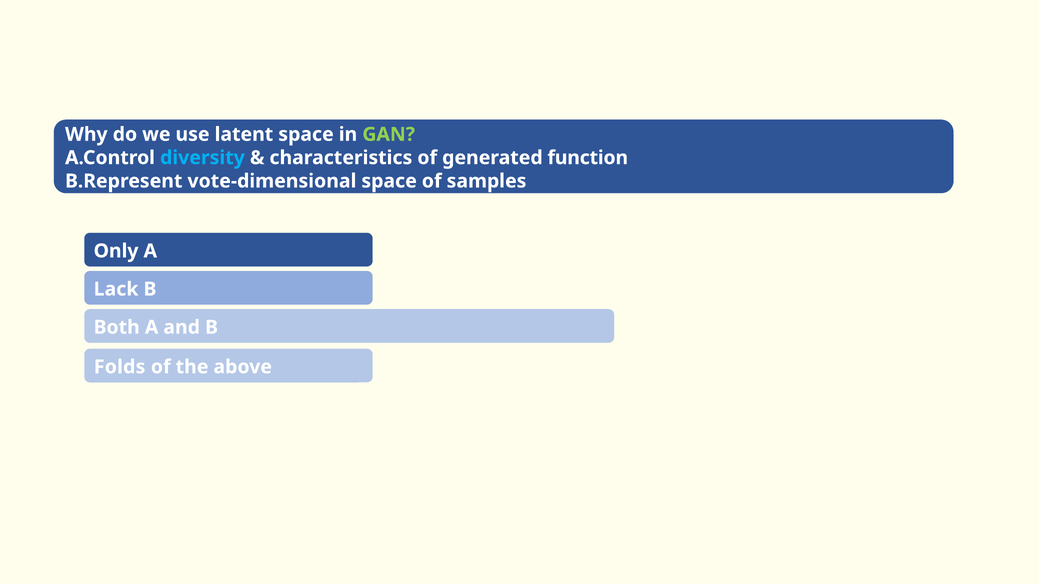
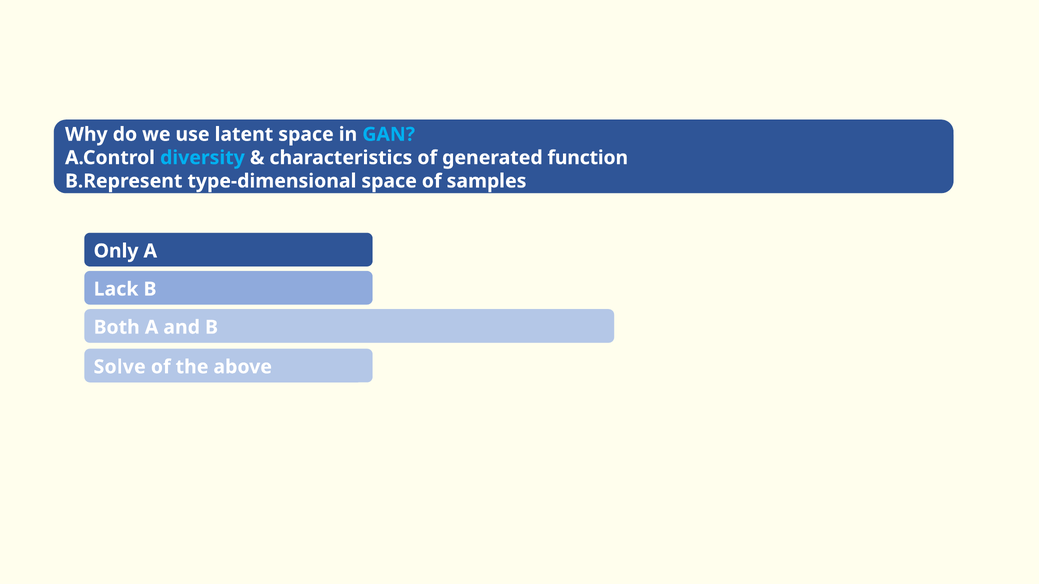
GAN colour: light green -> light blue (389, 134)
vote-dimensional: vote-dimensional -> type-dimensional (272, 181)
Folds: Folds -> Solve (120, 367)
